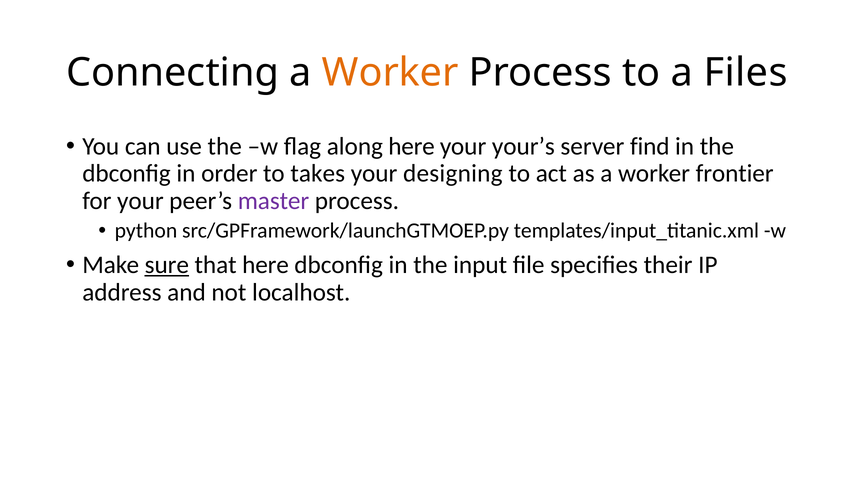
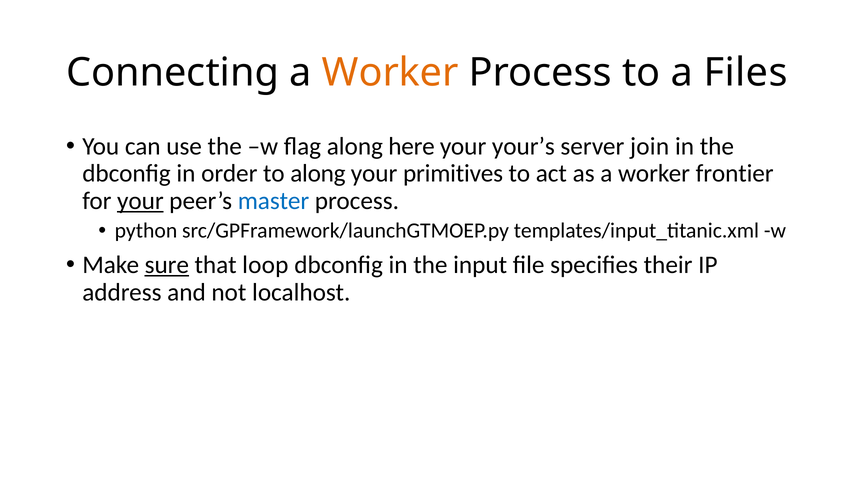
find: find -> join (650, 146)
to takes: takes -> along (318, 174)
designing: designing -> primitives (453, 174)
your underline: none -> present (140, 201)
master colour: purple -> blue (274, 201)
that here: here -> loop (265, 265)
